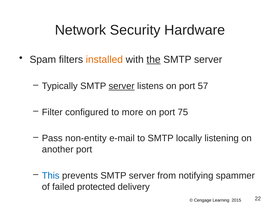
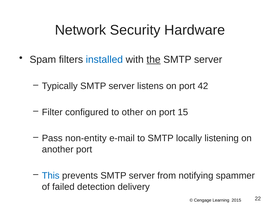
installed colour: orange -> blue (104, 60)
server underline: present -> none (122, 86)
57: 57 -> 42 (203, 86)
more: more -> other (133, 112)
75: 75 -> 15 (183, 112)
protected: protected -> detection (96, 187)
